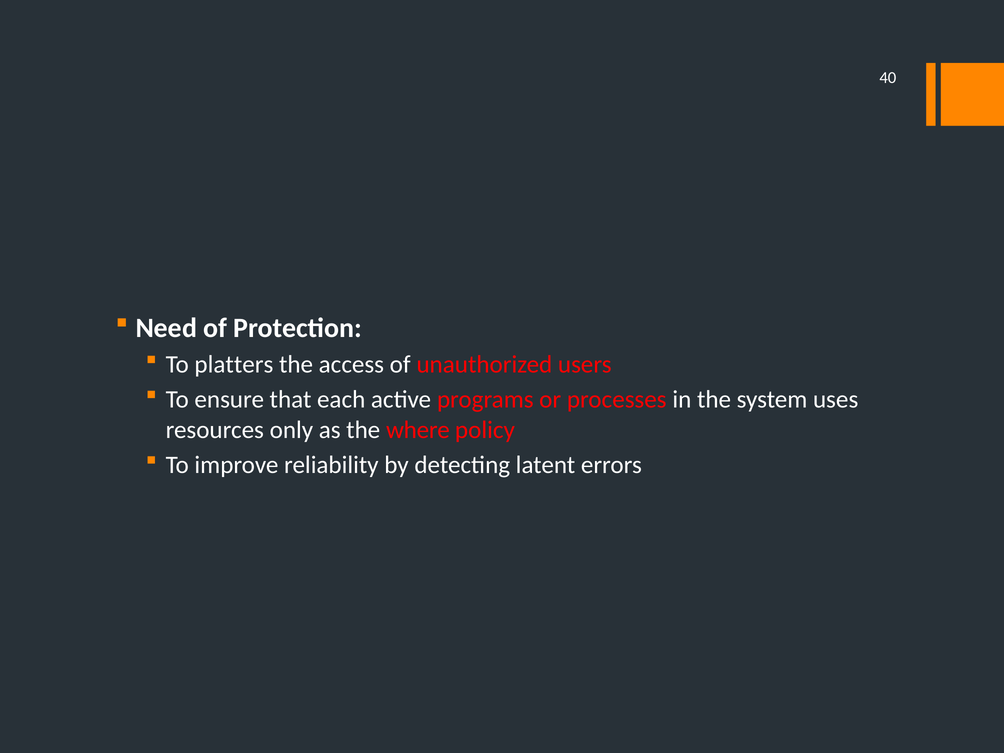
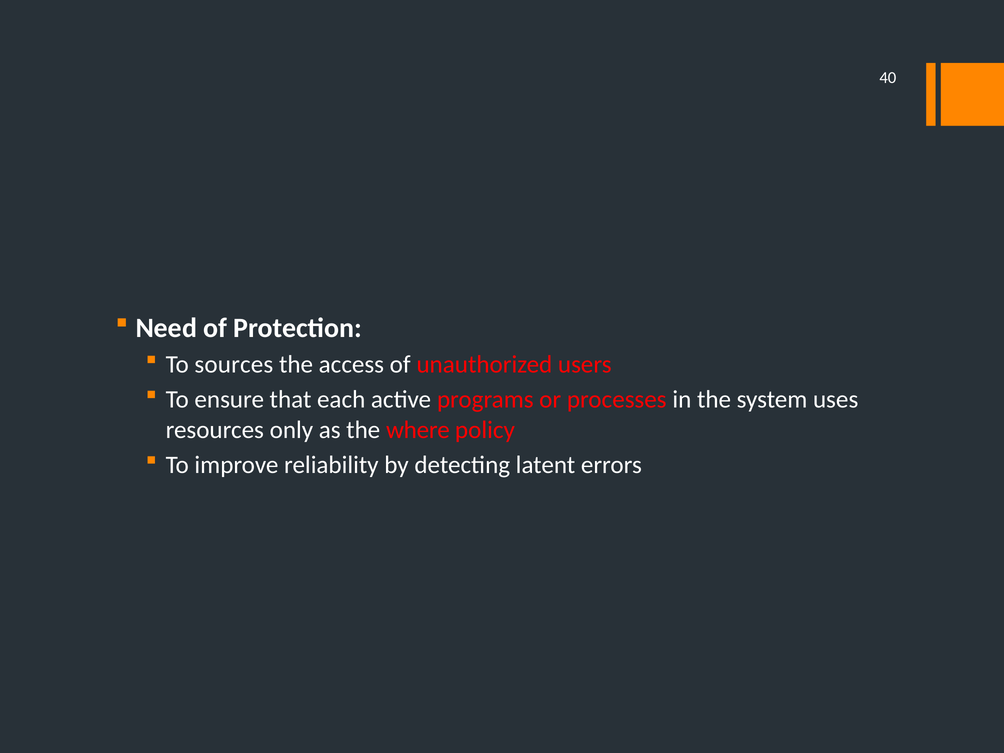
platters: platters -> sources (234, 364)
